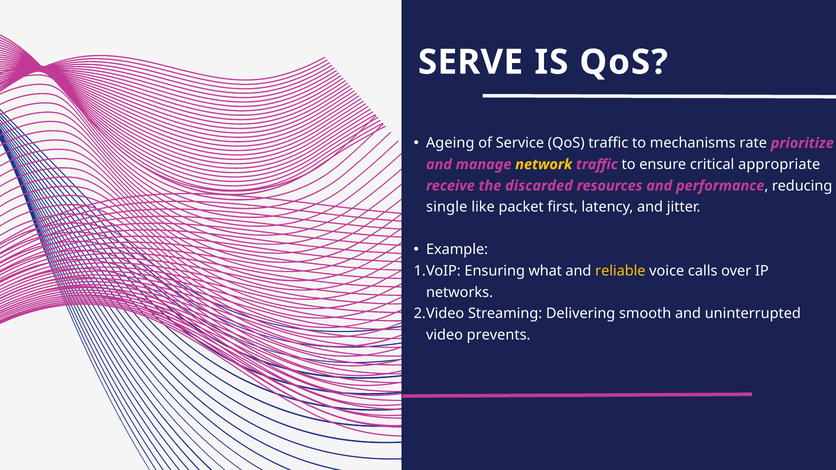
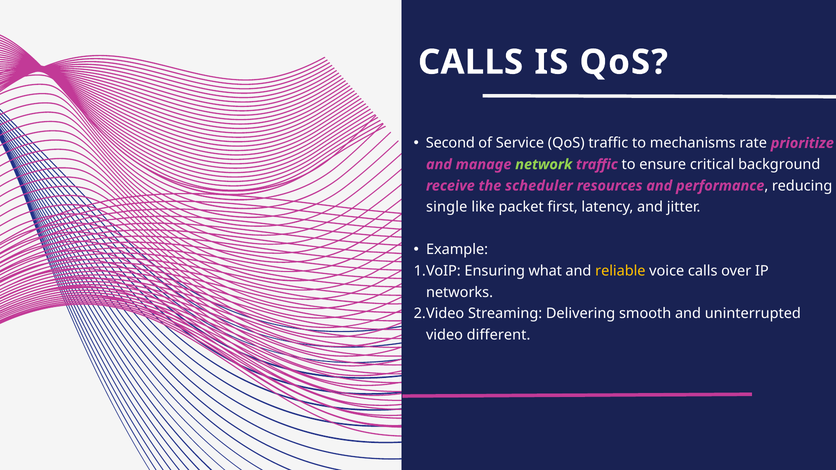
SERVE: SERVE -> CALLS (471, 62)
Ageing: Ageing -> Second (450, 143)
network colour: yellow -> light green (544, 165)
appropriate: appropriate -> background (779, 165)
discarded: discarded -> scheduler (539, 186)
prevents: prevents -> different (499, 335)
